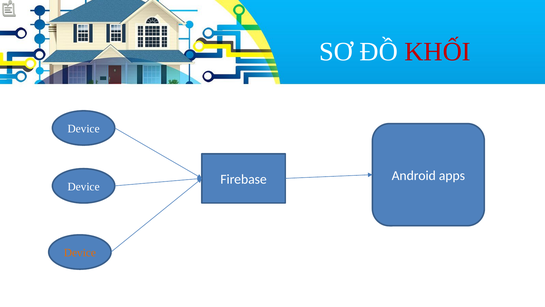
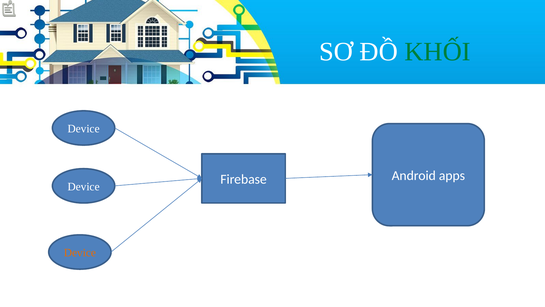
KHỐI colour: red -> green (438, 52)
